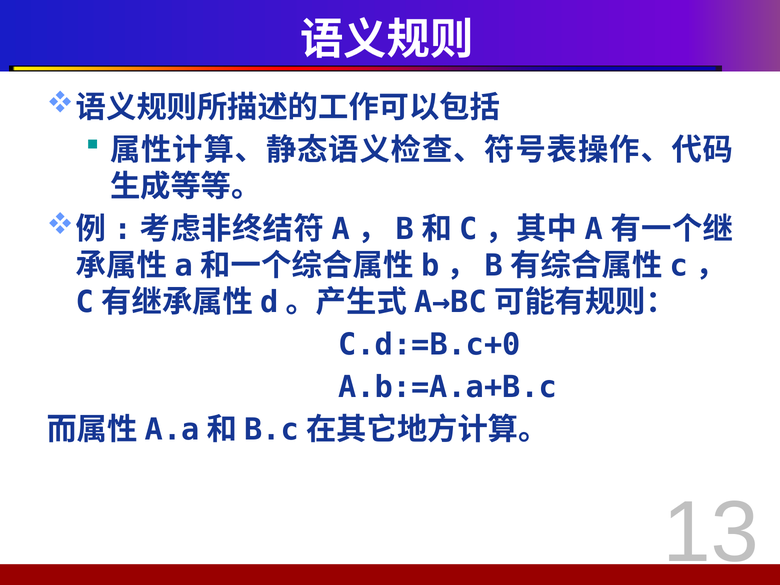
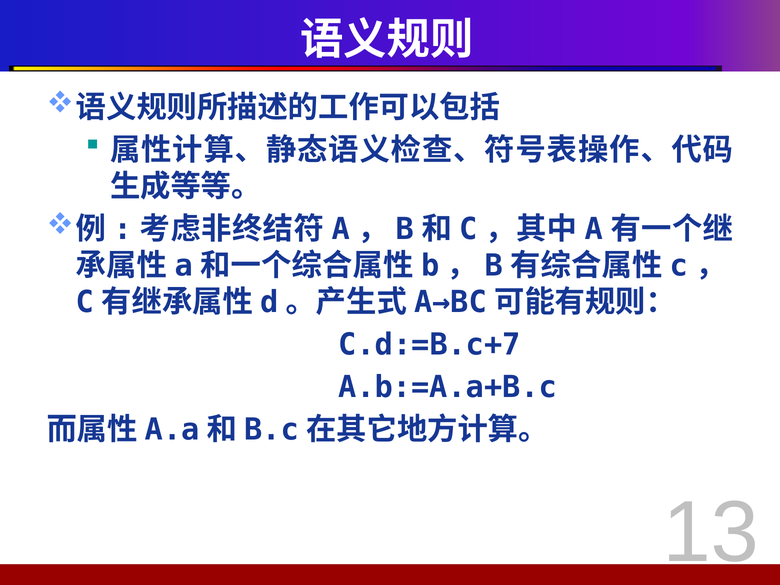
C.d:=B.c+0: C.d:=B.c+0 -> C.d:=B.c+7 (430, 345)
